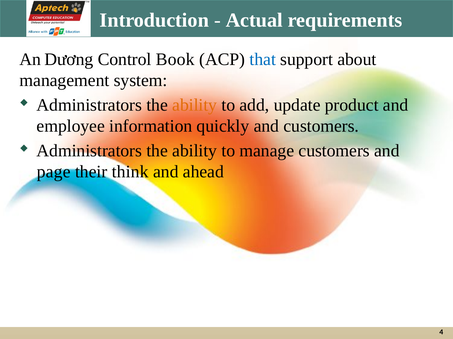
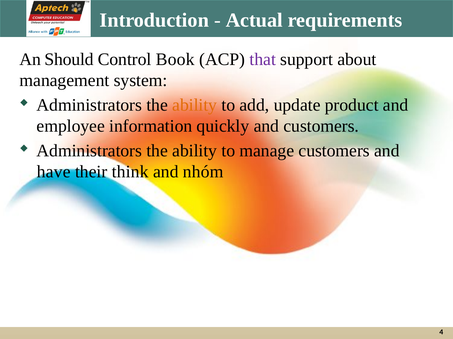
Dương: Dương -> Should (69, 59)
that colour: blue -> purple (263, 59)
page: page -> have (54, 172)
ahead: ahead -> nhóm (203, 172)
